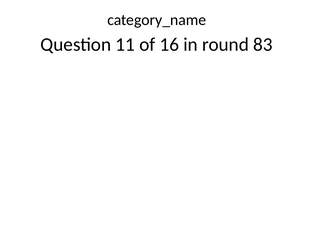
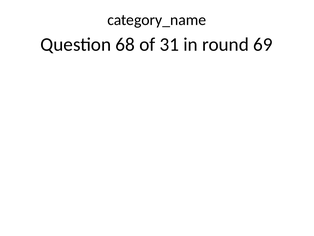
11: 11 -> 68 (125, 44)
16: 16 -> 31 (169, 44)
83: 83 -> 69 (263, 44)
